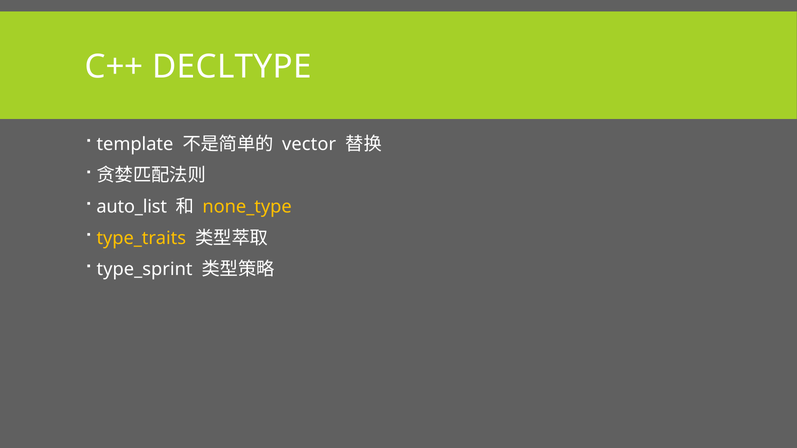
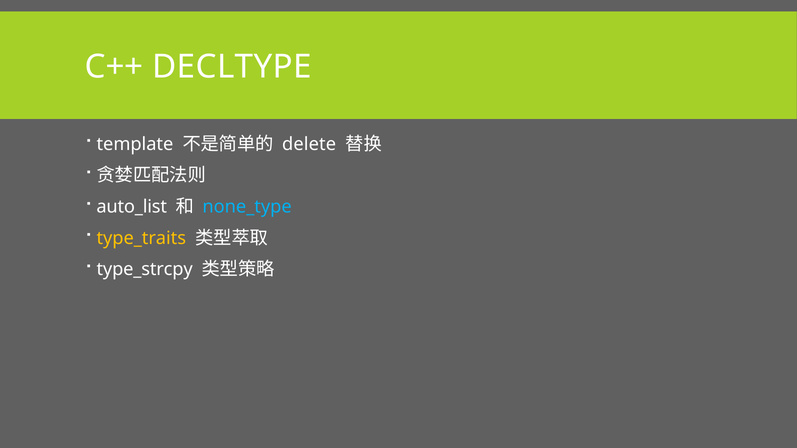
vector: vector -> delete (309, 144)
none_type colour: yellow -> light blue (247, 207)
type_sprint: type_sprint -> type_strcpy (145, 270)
